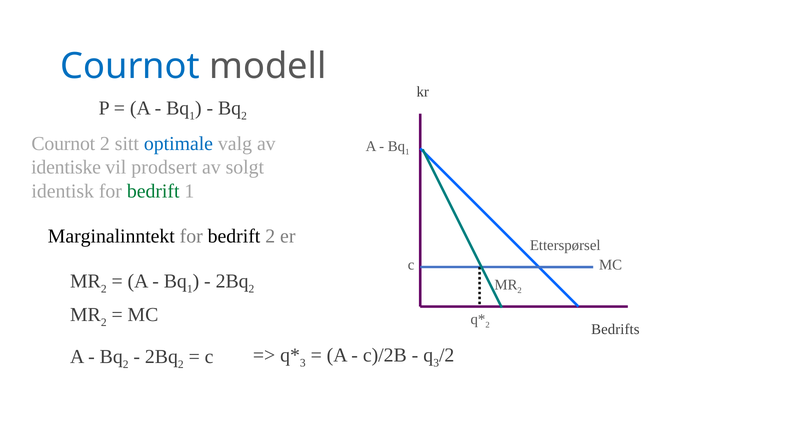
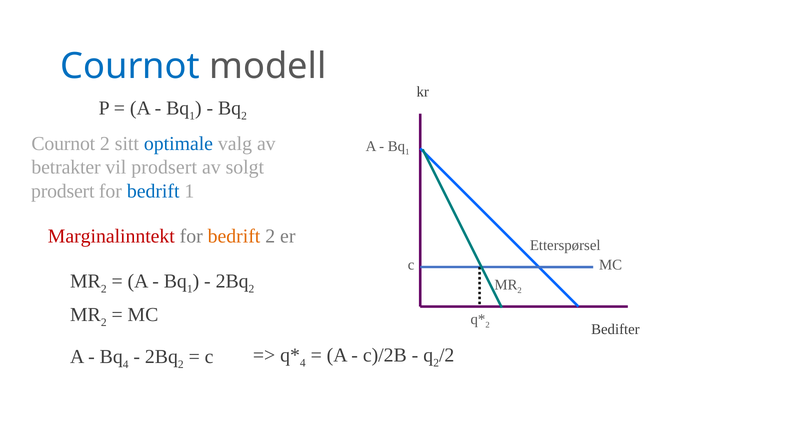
identiske: identiske -> betrakter (66, 167)
identisk: identisk -> prodsert (63, 191)
bedrift colour: green -> blue (153, 191)
Marginalinntekt colour: black -> red (111, 236)
bedrift colour: black -> orange (234, 236)
Bedrifts: Bedrifts -> Bedifter (615, 329)
2: 2 -> 4 (126, 364)
3: 3 -> 4 (303, 363)
q 3: 3 -> 2 (436, 363)
